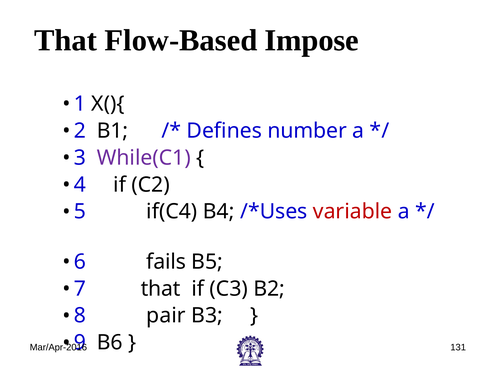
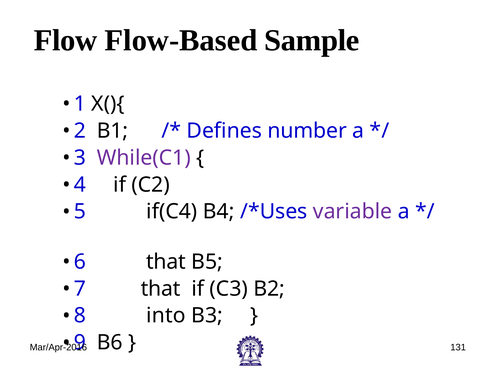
That: That -> Flow (66, 40)
Impose: Impose -> Sample (312, 40)
variable colour: red -> purple (353, 212)
fails: fails -> that (166, 262)
pair: pair -> into (166, 316)
